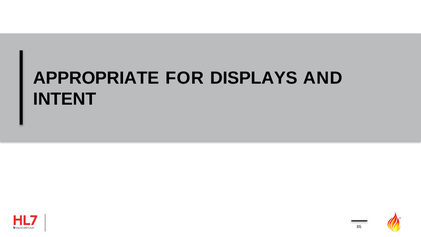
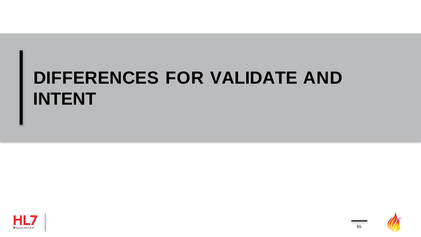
APPROPRIATE: APPROPRIATE -> DIFFERENCES (96, 78)
DISPLAYS: DISPLAYS -> VALIDATE (254, 78)
